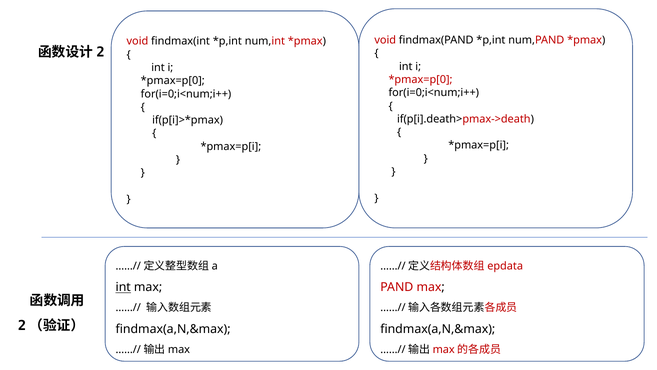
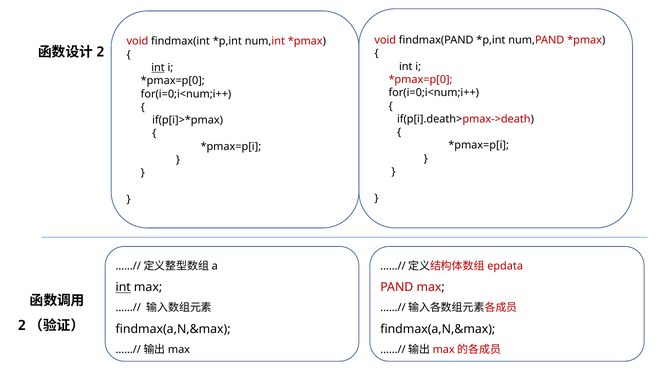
int underline: none -> present (158, 68)
